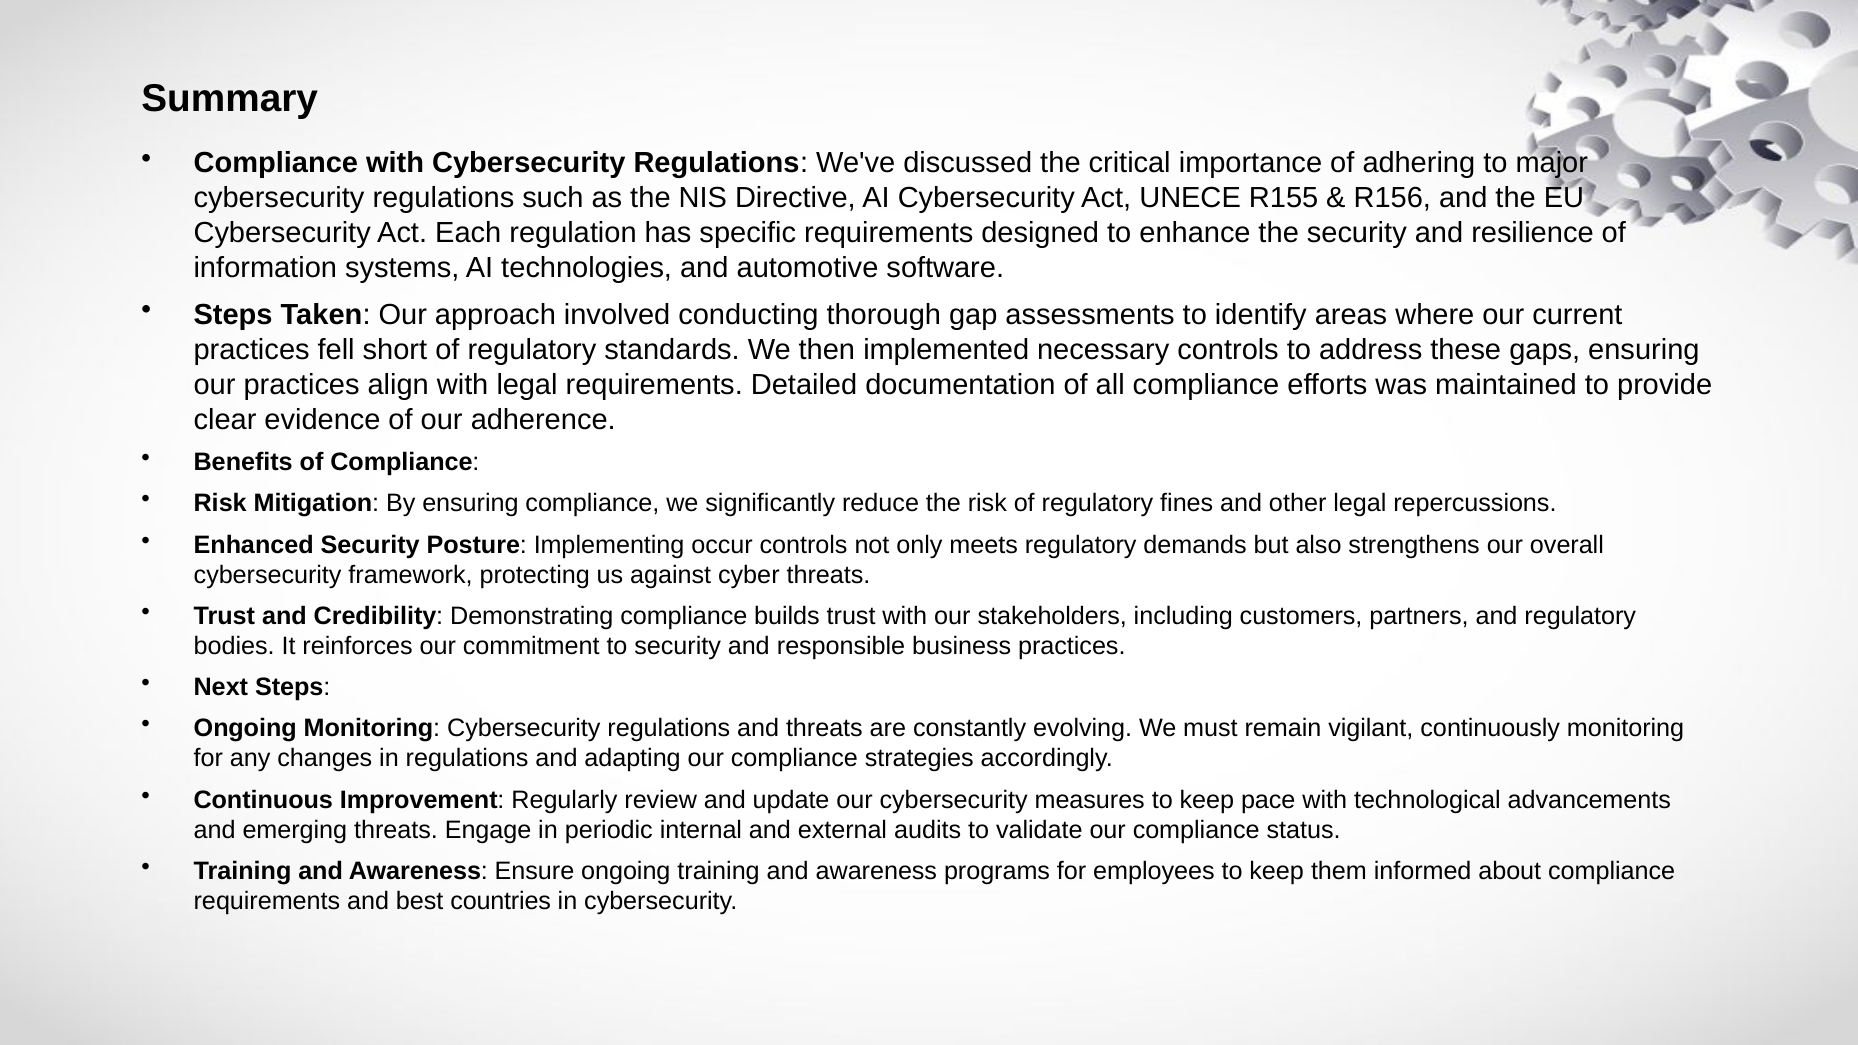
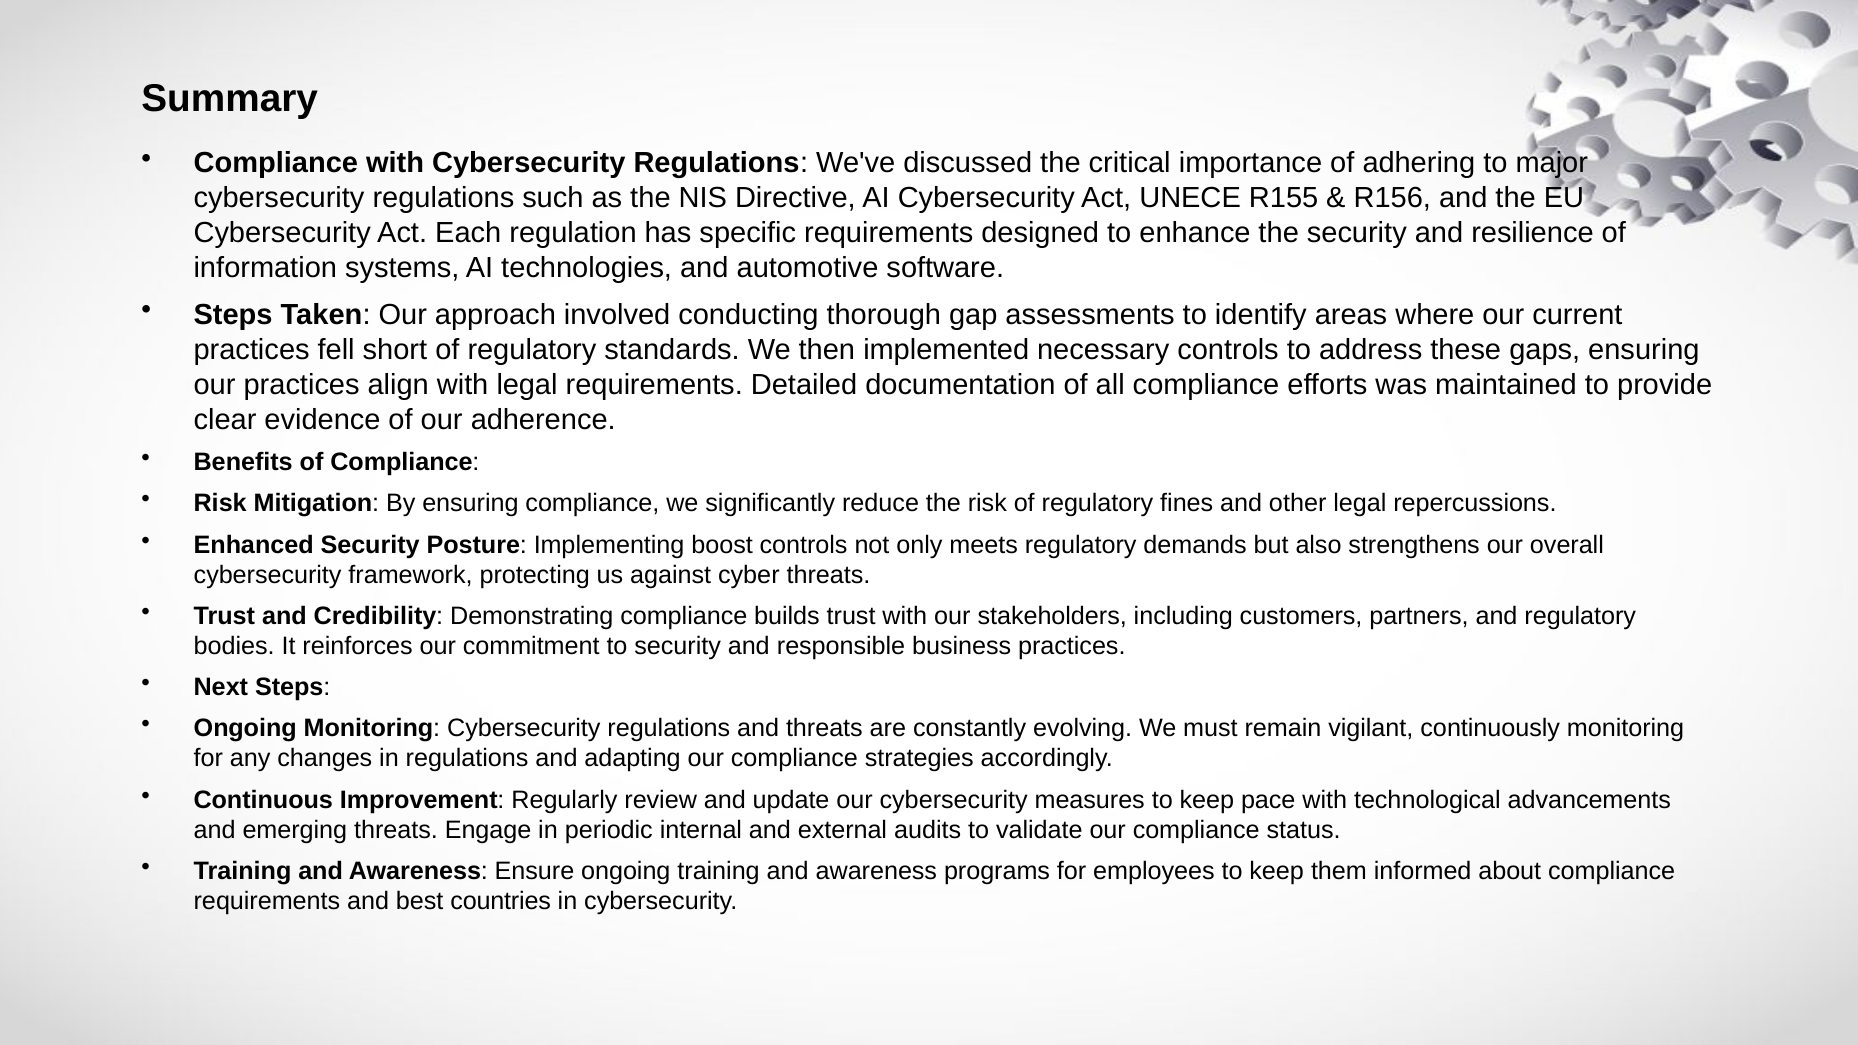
occur: occur -> boost (722, 545)
